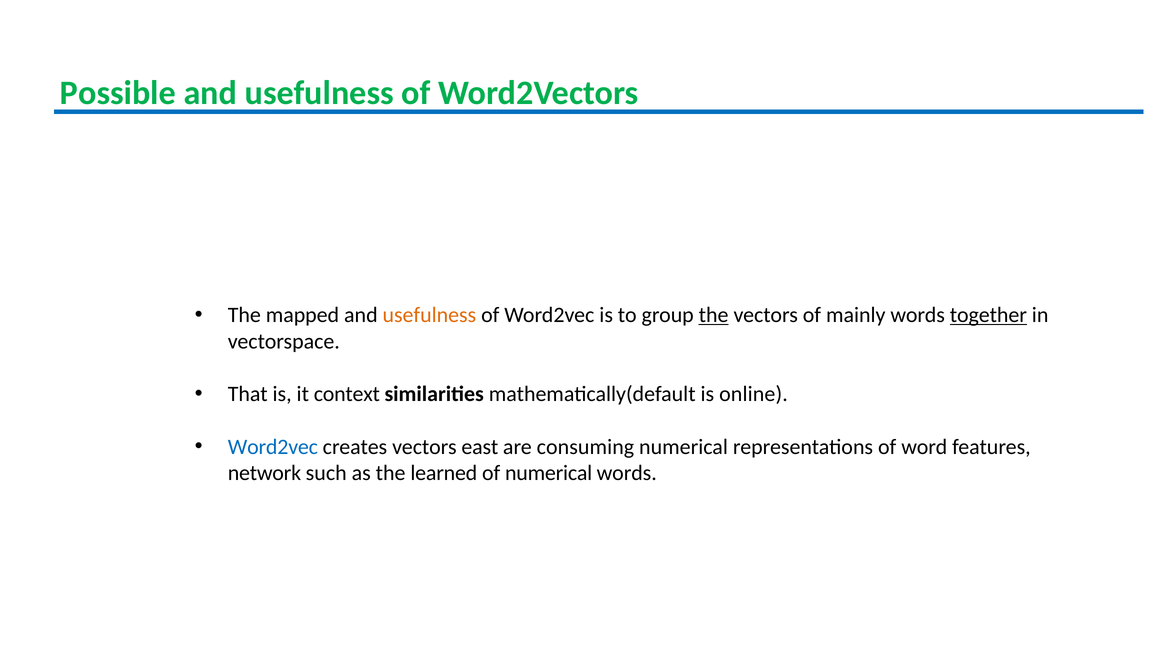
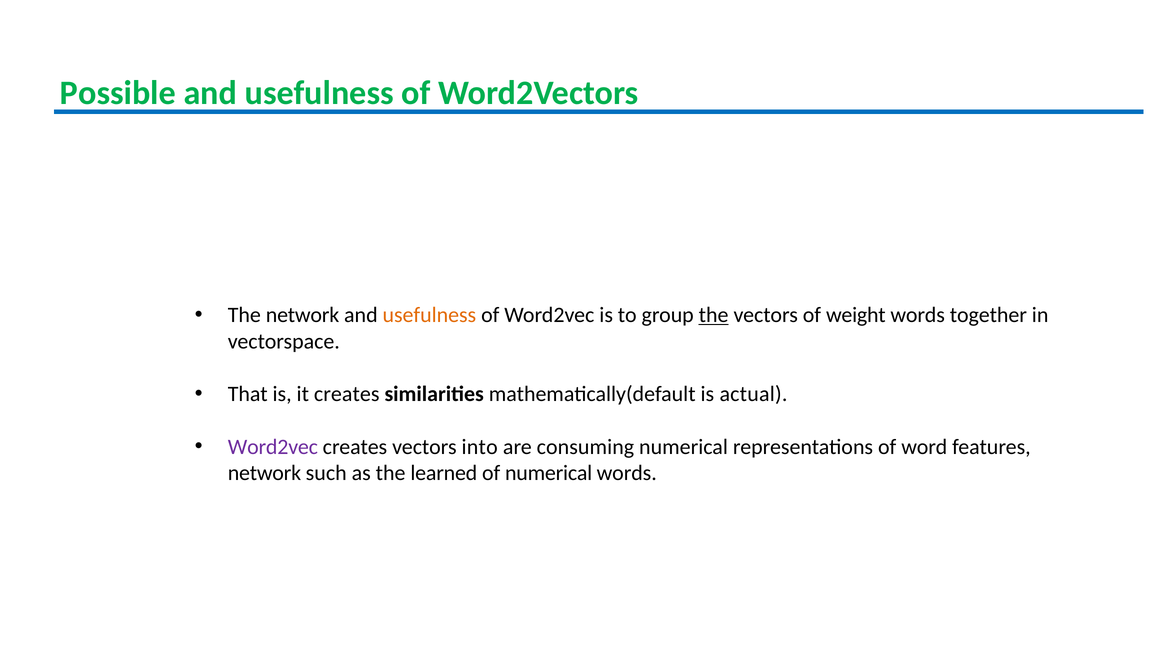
The mapped: mapped -> network (303, 315)
mainly: mainly -> weight (856, 315)
together underline: present -> none (988, 315)
it context: context -> creates (347, 394)
online: online -> actual (753, 394)
Word2vec colour: blue -> purple (273, 447)
east: east -> into (480, 447)
